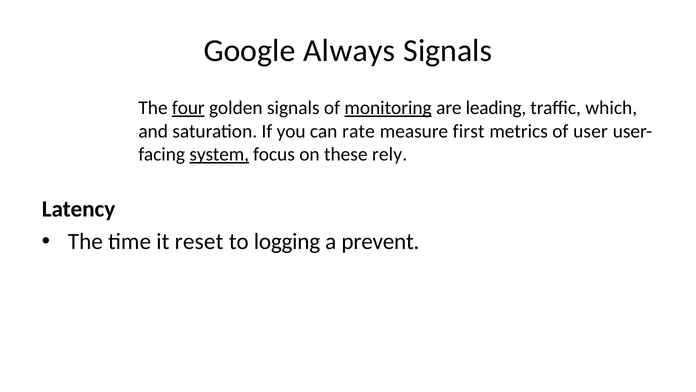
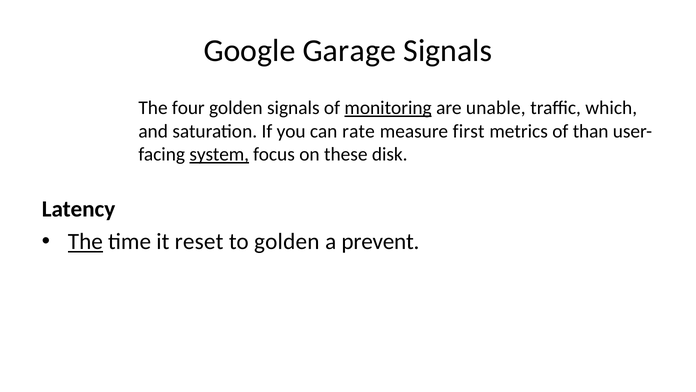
Always: Always -> Garage (349, 50)
four underline: present -> none (188, 108)
leading: leading -> unable (496, 108)
user: user -> than (591, 131)
rely: rely -> disk (390, 154)
The underline: none -> present (85, 241)
to logging: logging -> golden (287, 241)
